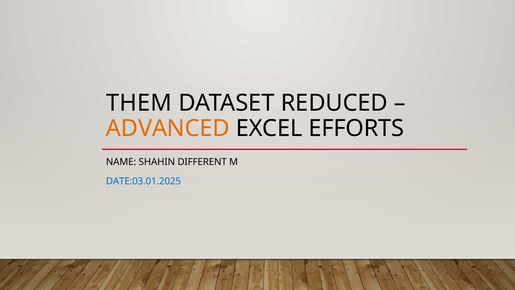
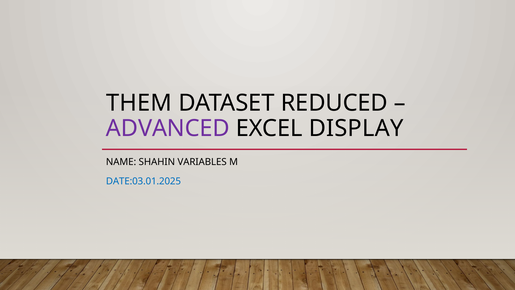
ADVANCED colour: orange -> purple (168, 128)
EFFORTS: EFFORTS -> DISPLAY (356, 128)
DIFFERENT: DIFFERENT -> VARIABLES (202, 162)
